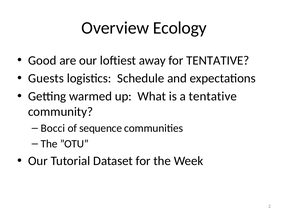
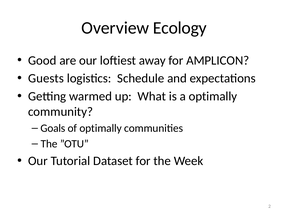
for TENTATIVE: TENTATIVE -> AMPLICON (218, 60)
a tentative: tentative -> optimally (213, 96)
Bocci: Bocci -> Goals (53, 128)
of sequence: sequence -> optimally (101, 128)
